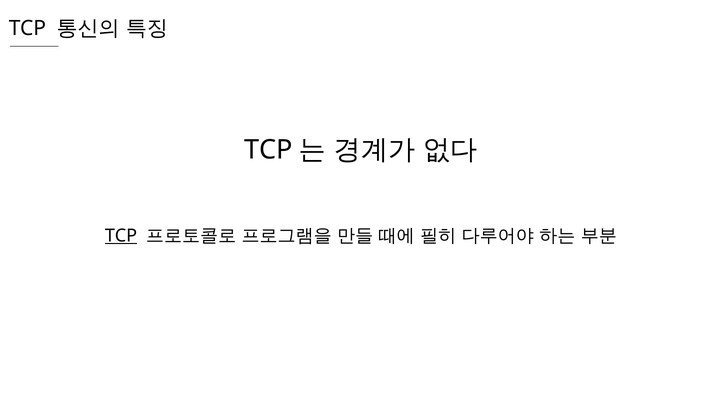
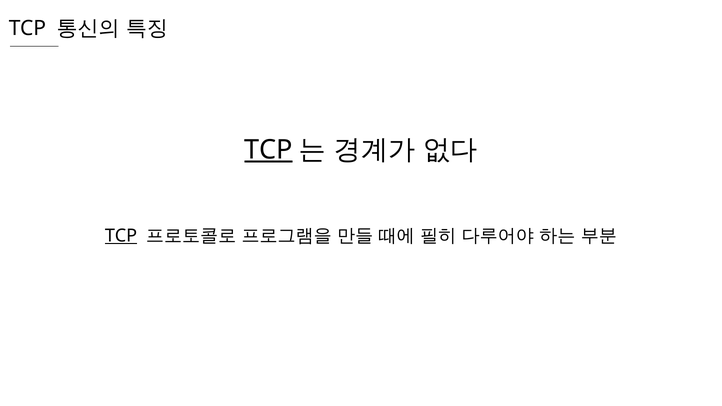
TCP underline: none -> present (269, 150)
